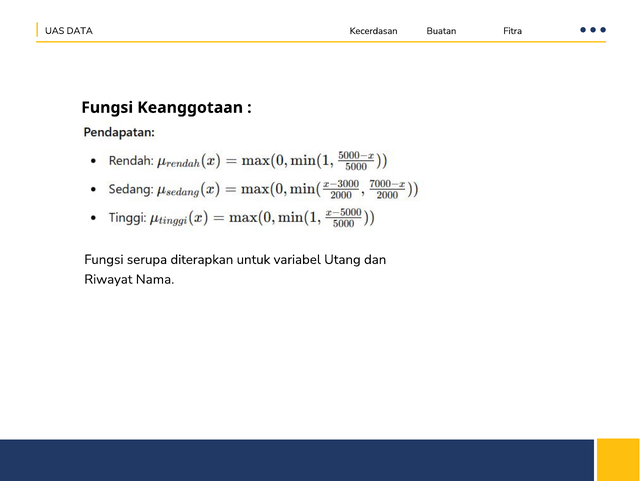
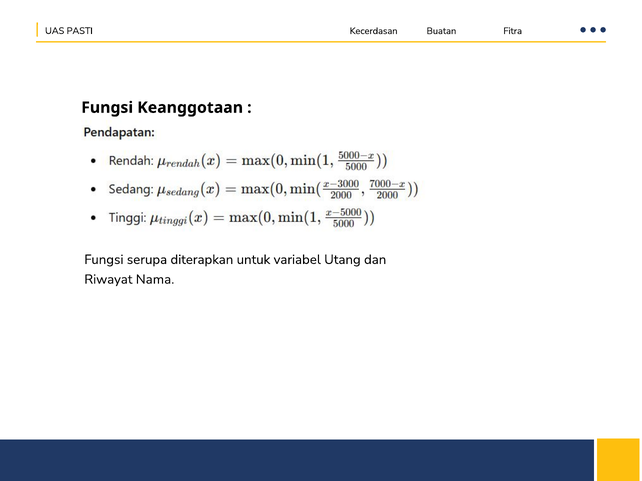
DATA: DATA -> PASTI (80, 31)
